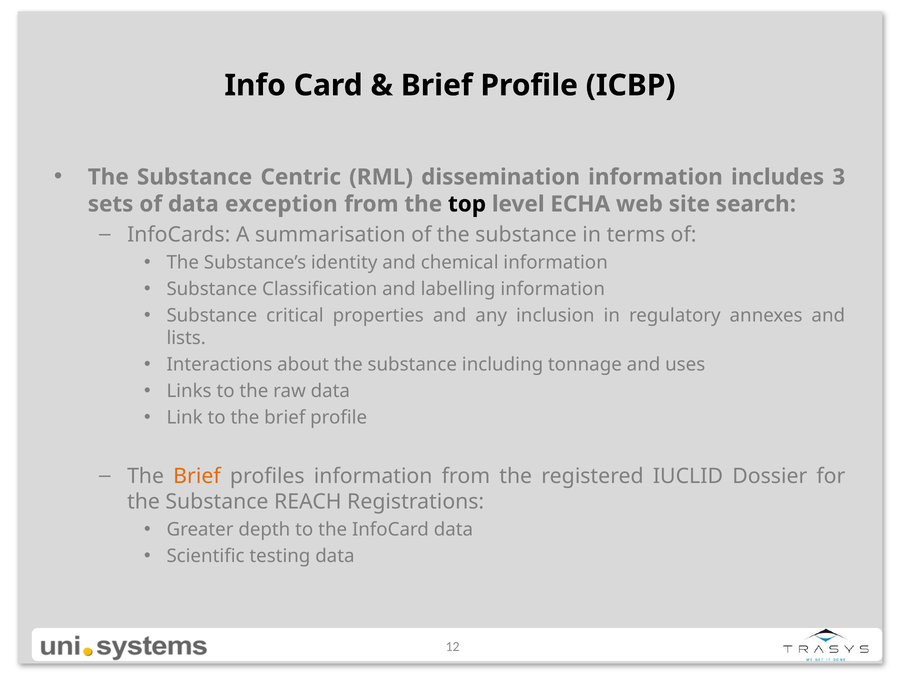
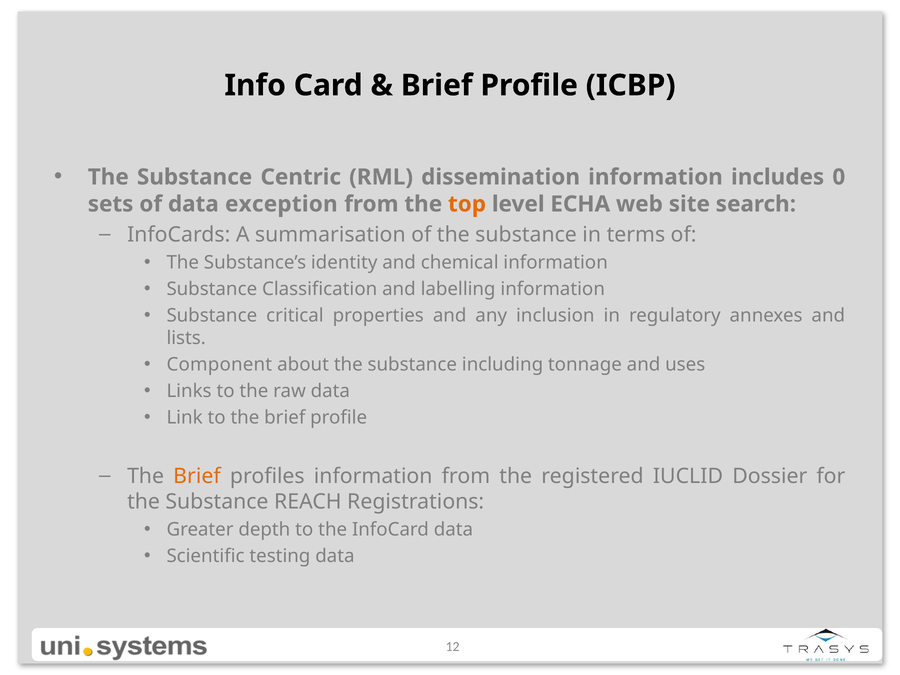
3: 3 -> 0 (839, 177)
top colour: black -> orange (467, 204)
Interactions: Interactions -> Component (219, 365)
